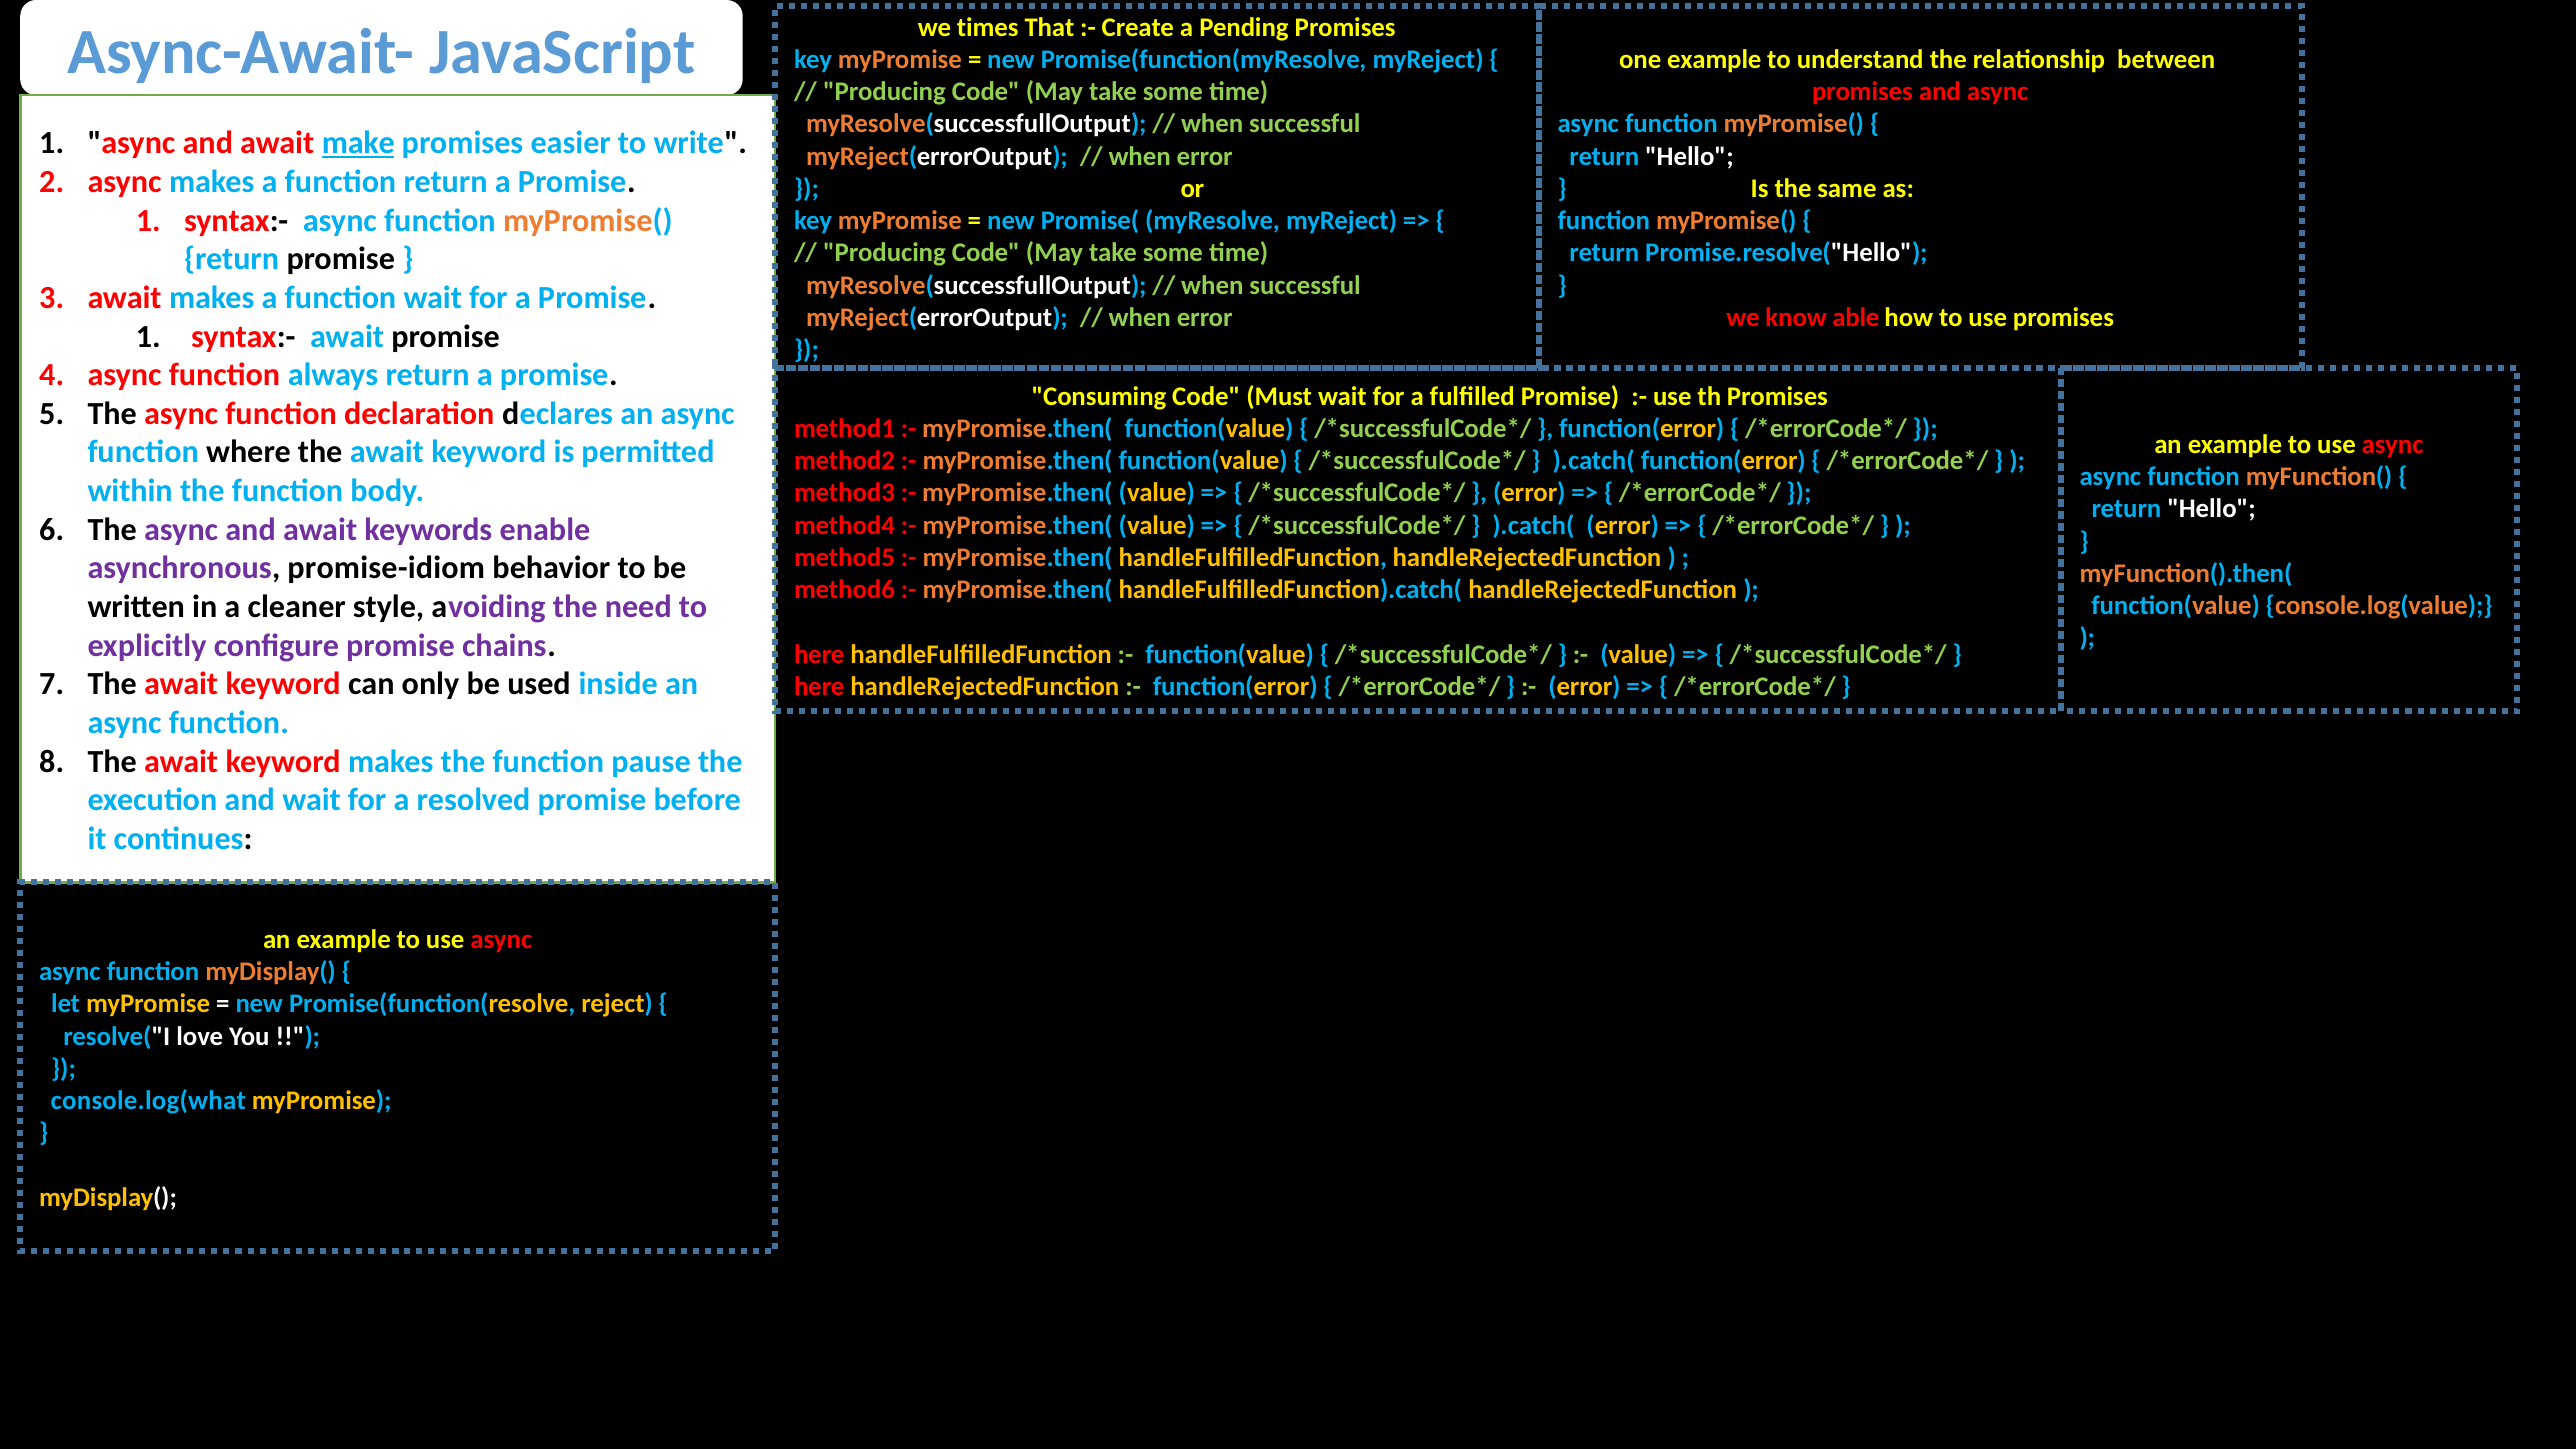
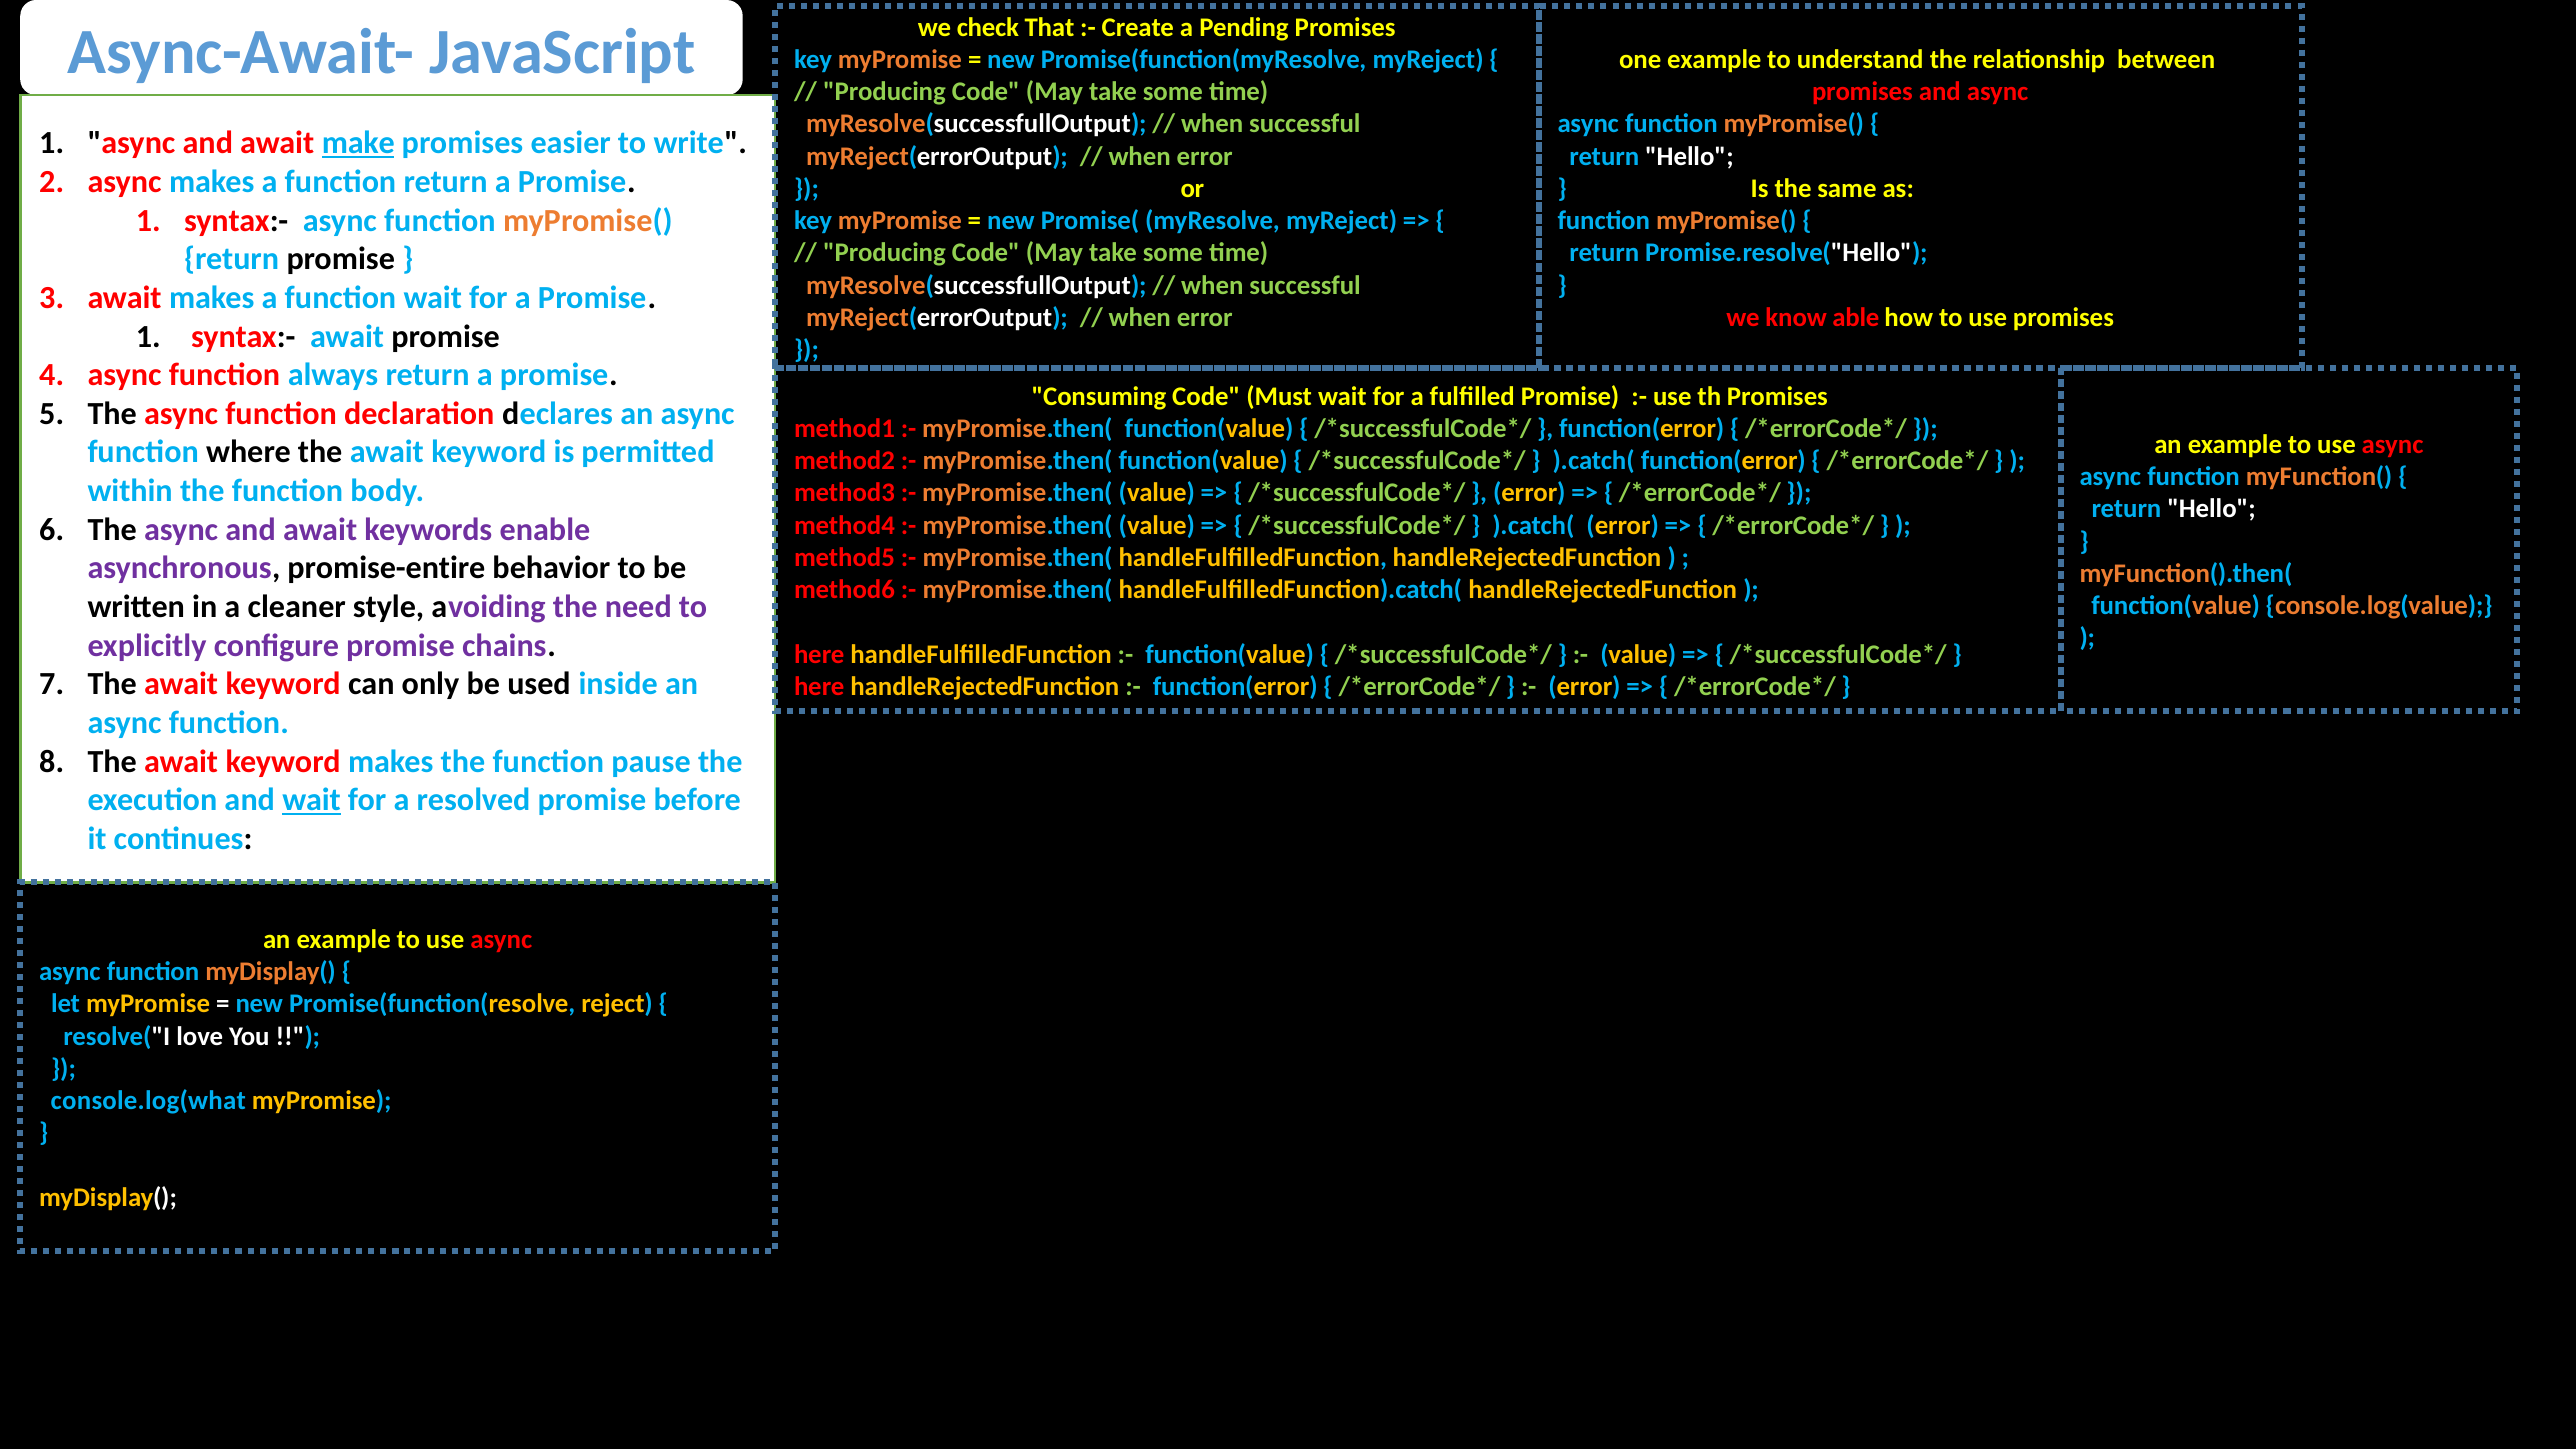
times: times -> check (988, 27)
promise-idiom: promise-idiom -> promise-entire (386, 568)
wait underline: none -> present (312, 800)
